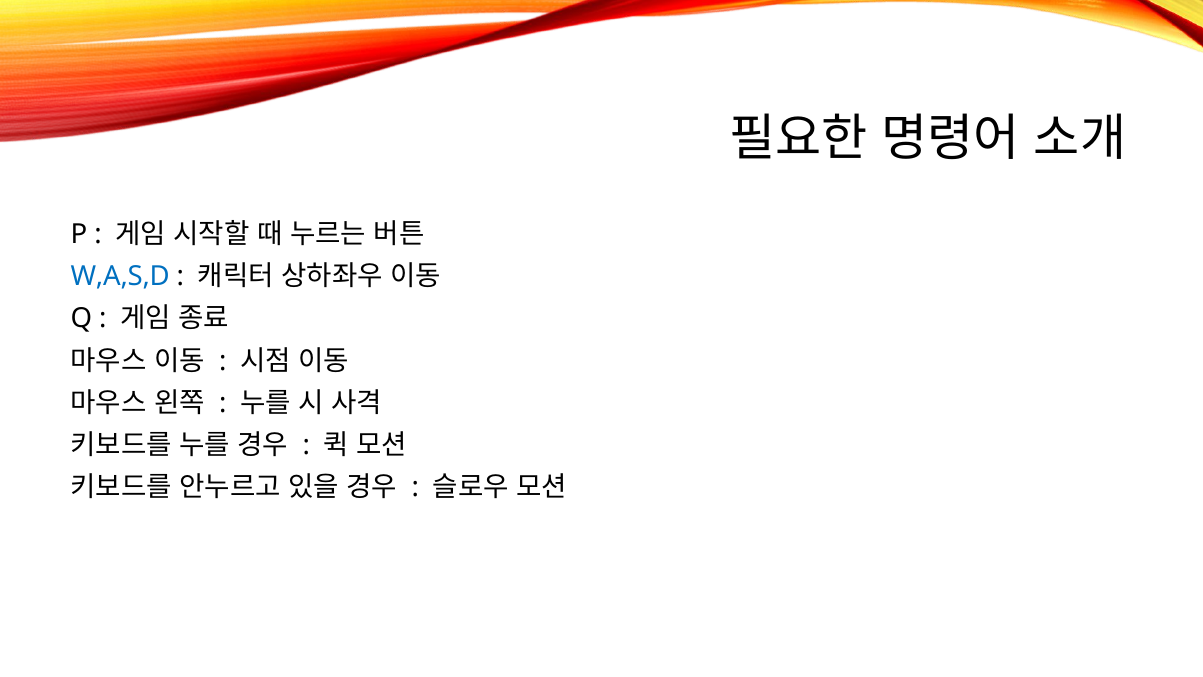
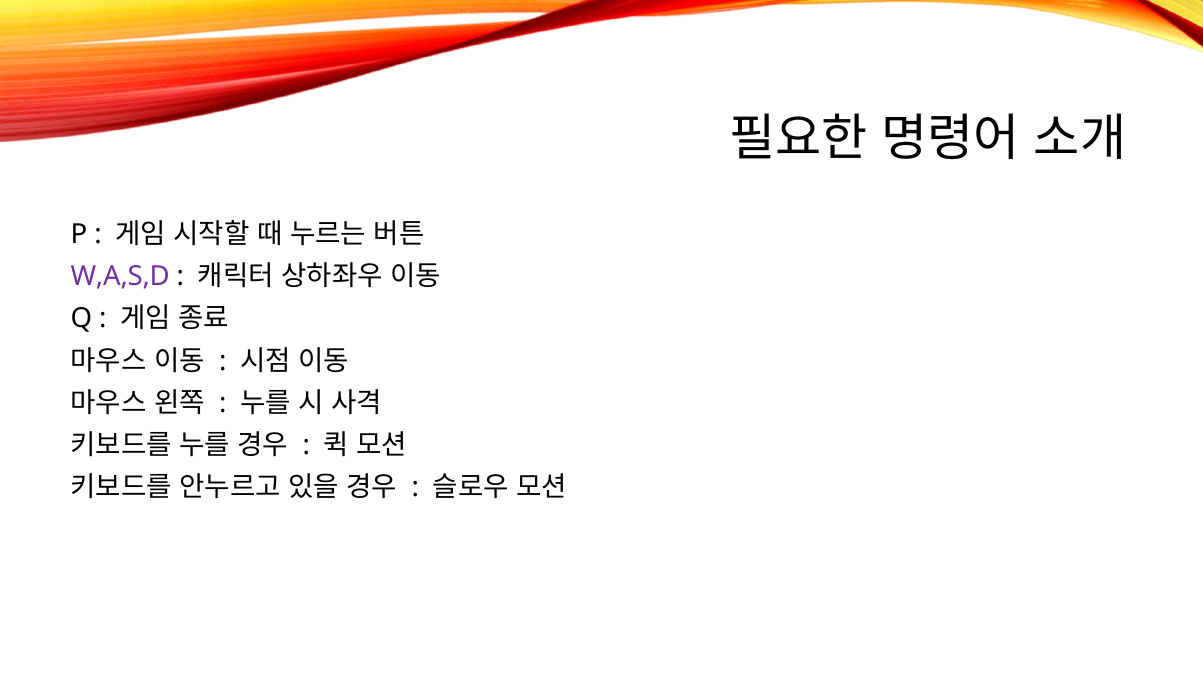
W,A,S,D colour: blue -> purple (120, 276)
